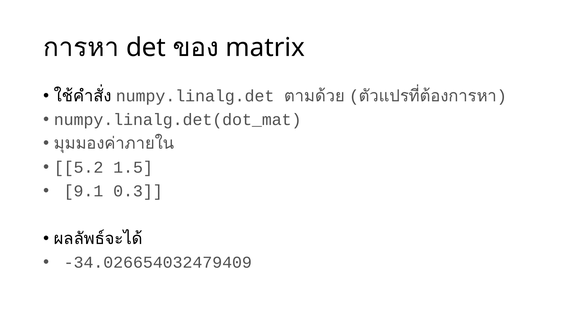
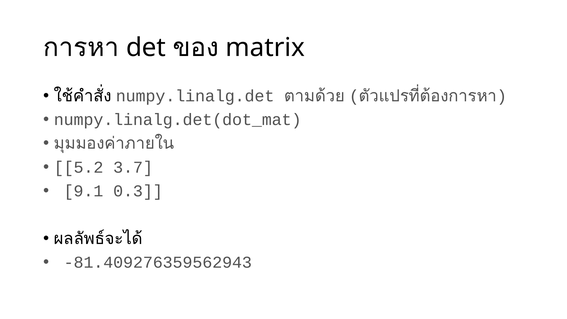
1.5: 1.5 -> 3.7 (133, 167)
-34.026654032479409: -34.026654032479409 -> -81.409276359562943 (158, 262)
